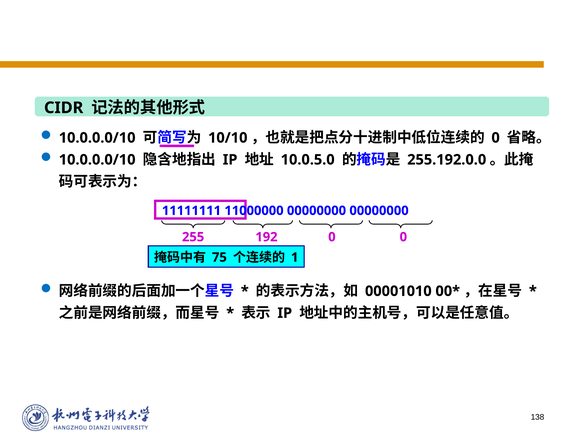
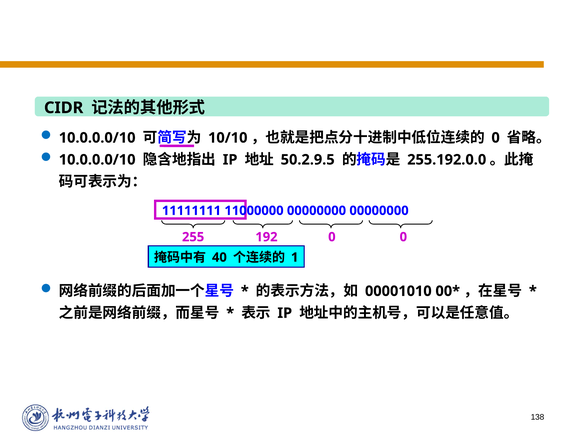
10.0.5.0: 10.0.5.0 -> 50.2.9.5 (308, 160)
75: 75 -> 40 (219, 257)
